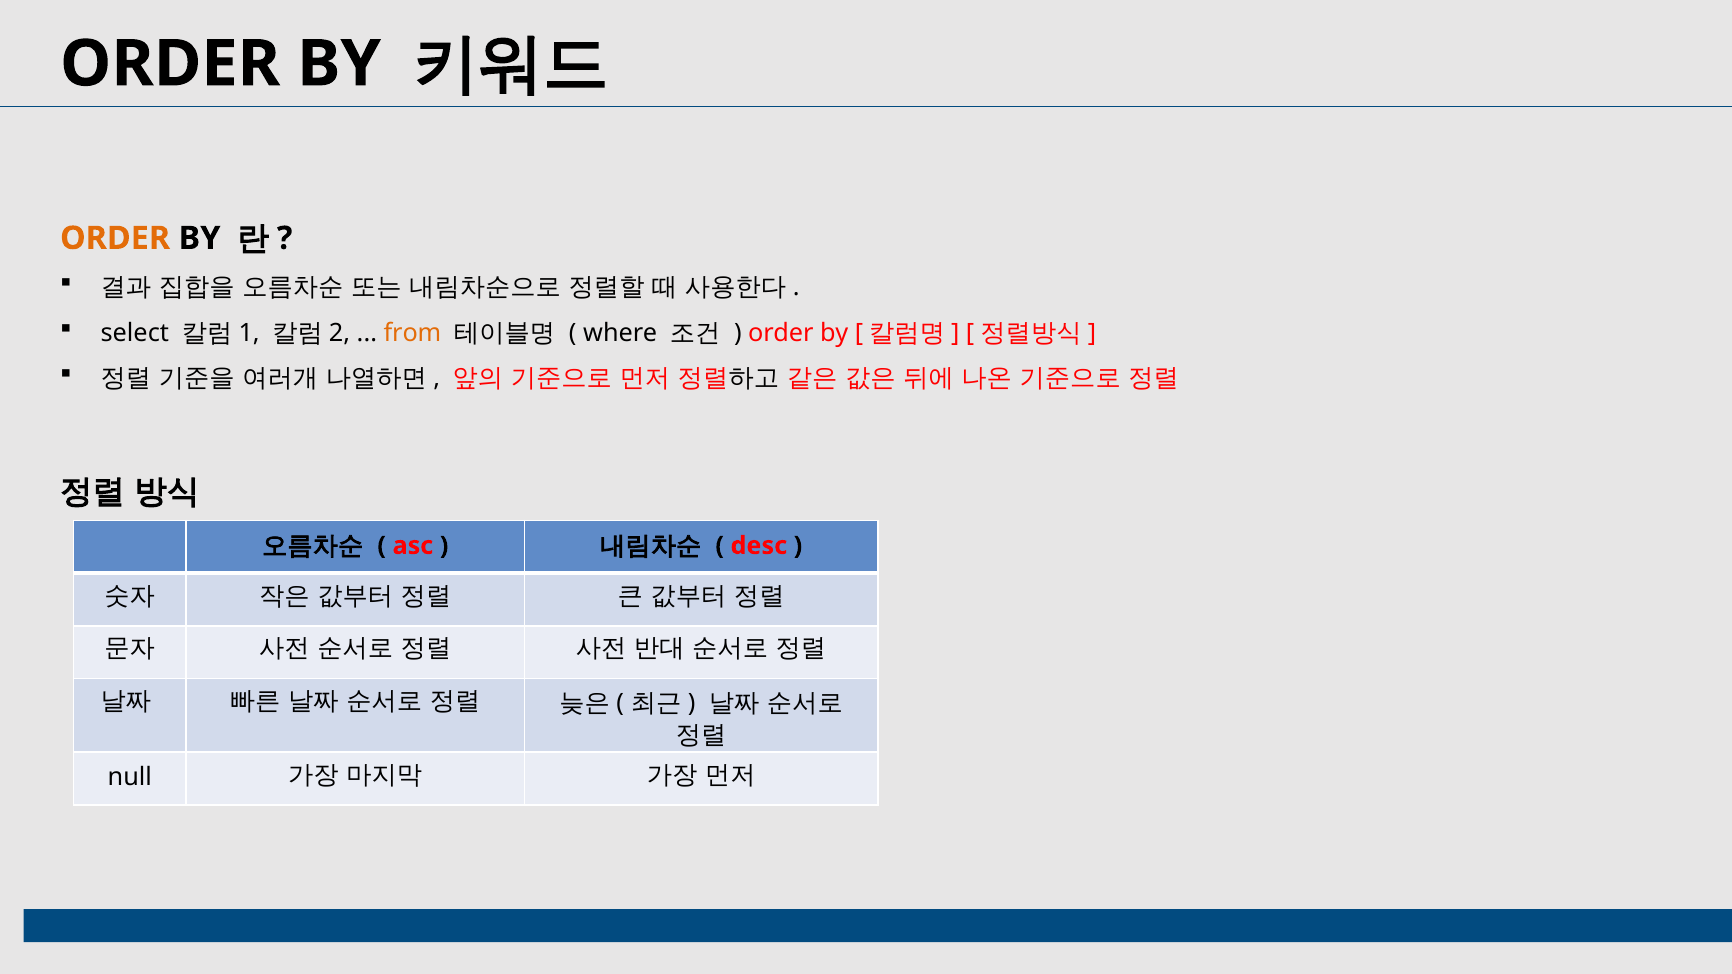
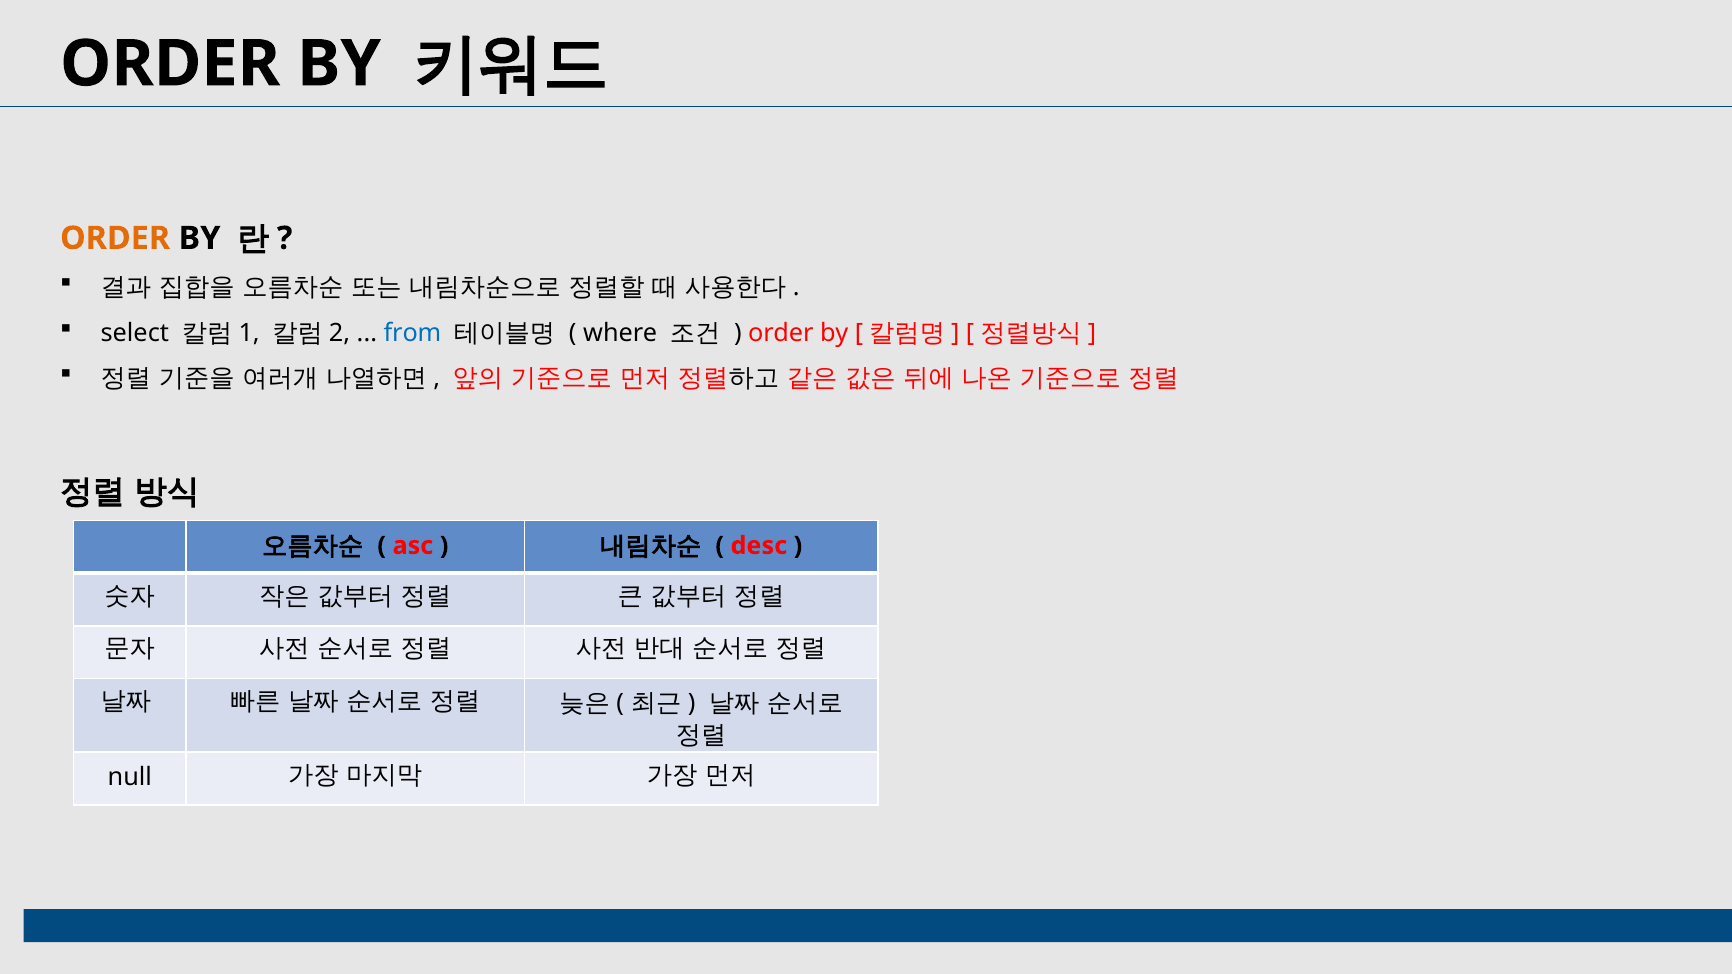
from colour: orange -> blue (413, 333)
